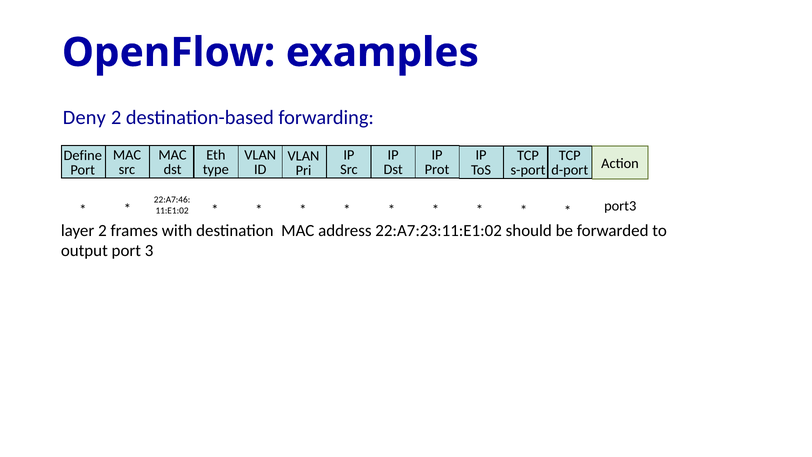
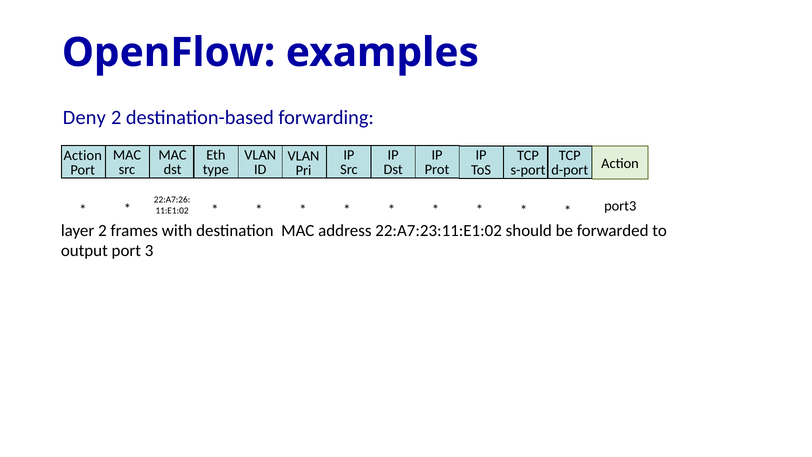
Define: Define -> Action (83, 155)
22:A7:46: 22:A7:46 -> 22:A7:26 (172, 199)
